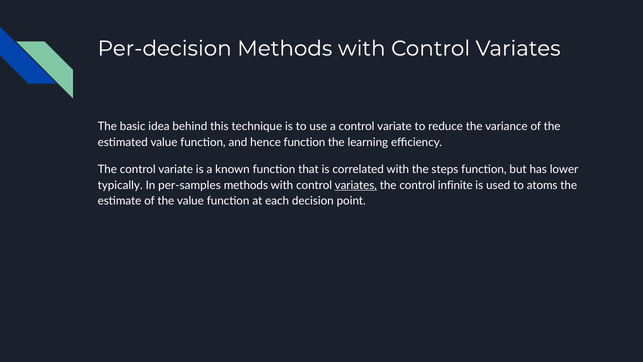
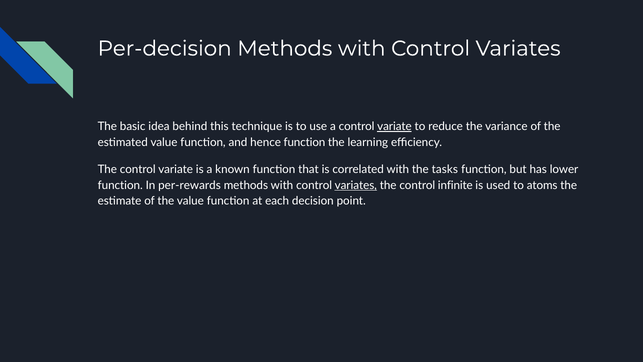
variate underline: none -> present (394, 126)
steps: steps -> tasks (445, 169)
typically: typically -> function (120, 185)
per-samples: per-samples -> per-rewards (190, 185)
